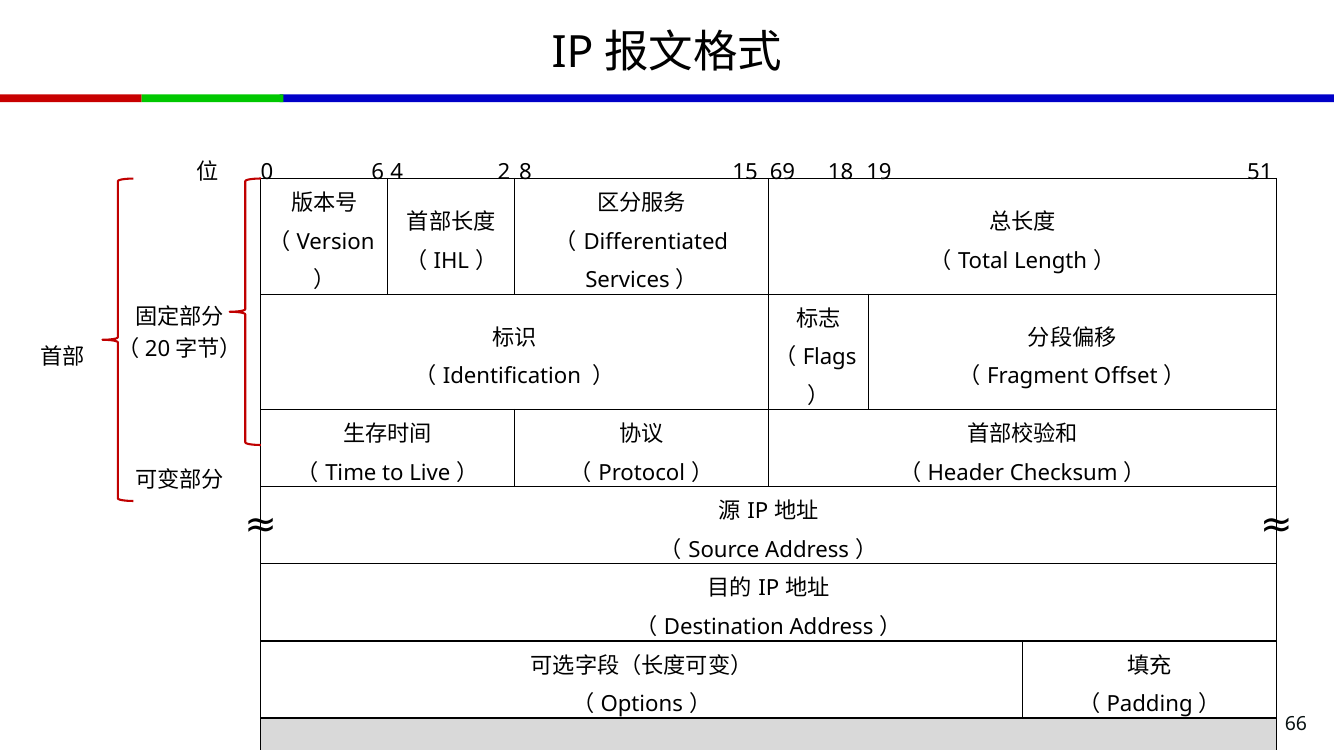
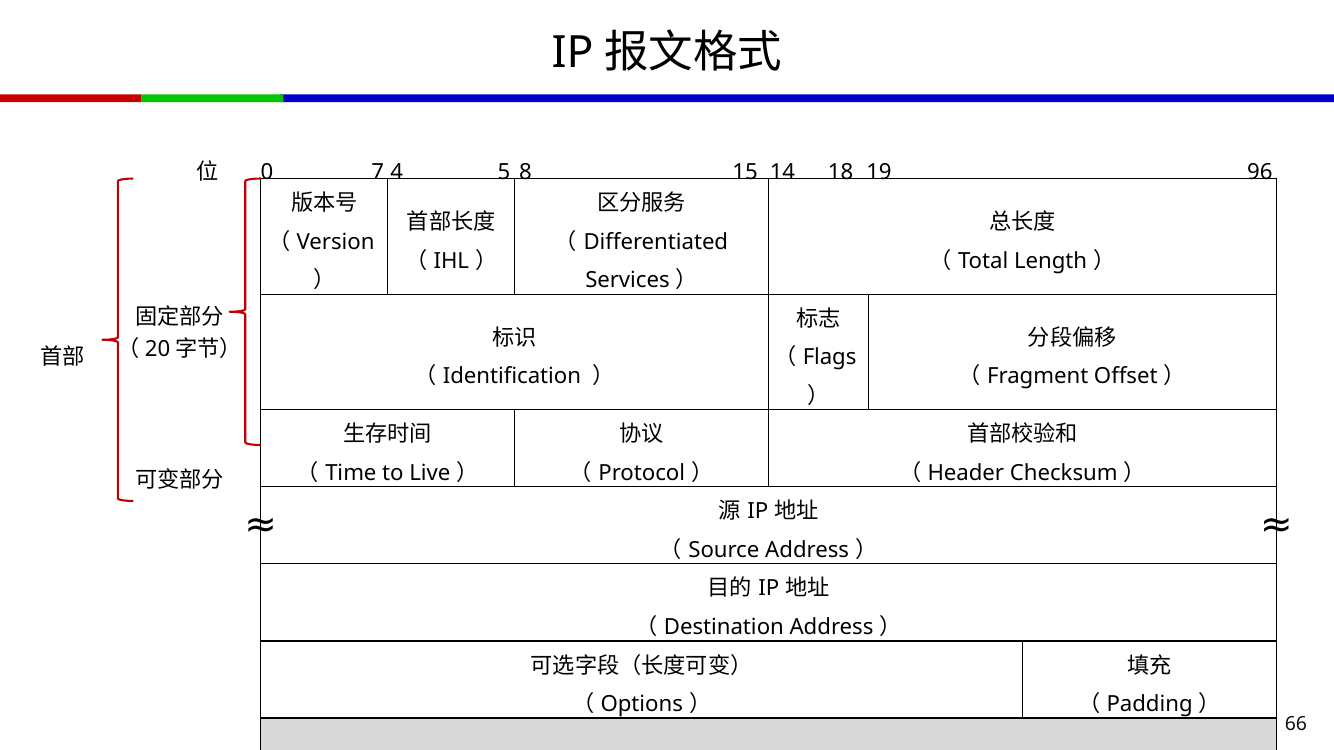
6: 6 -> 7 (378, 172)
2: 2 -> 5 (504, 172)
69: 69 -> 14 (782, 172)
51: 51 -> 96 (1260, 172)
